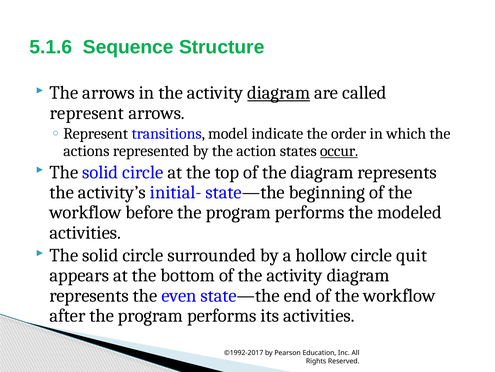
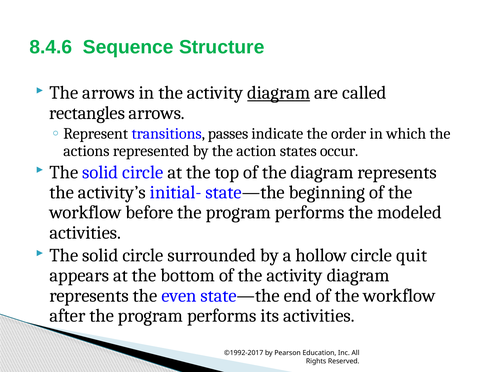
5.1.6: 5.1.6 -> 8.4.6 (51, 47)
represent: represent -> rectangles (87, 113)
model: model -> passes (228, 133)
occur underline: present -> none (339, 151)
